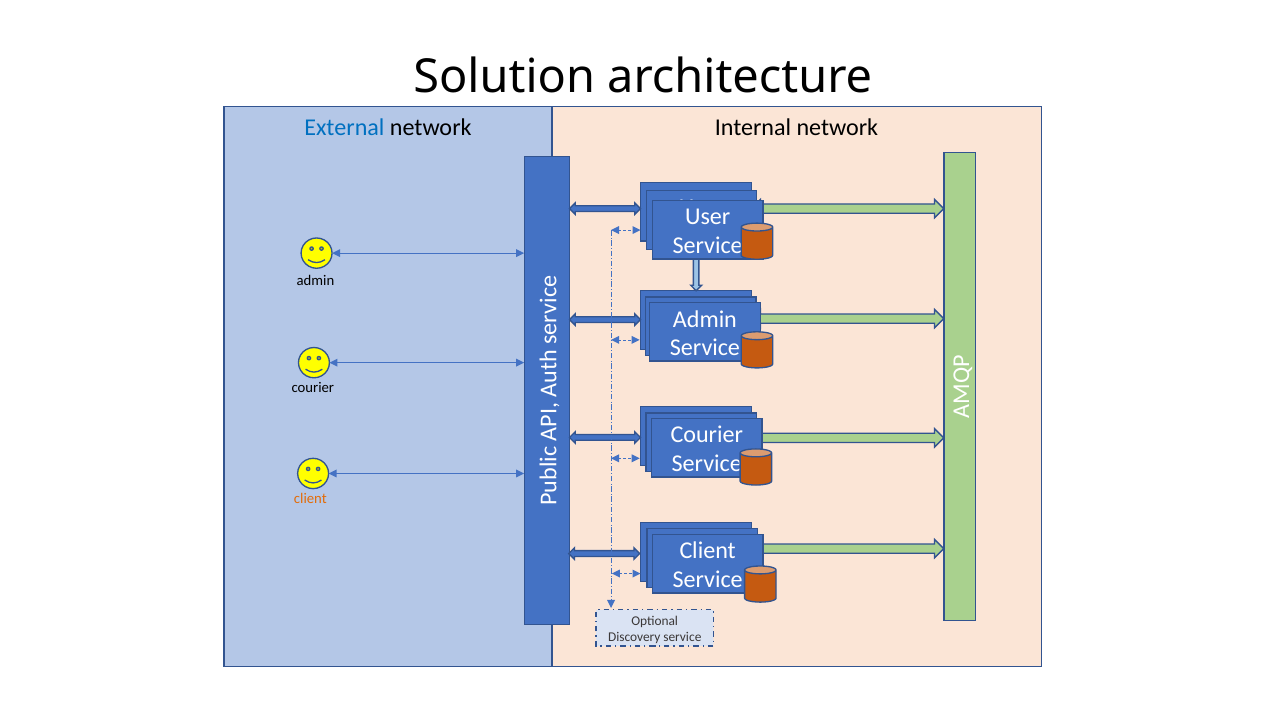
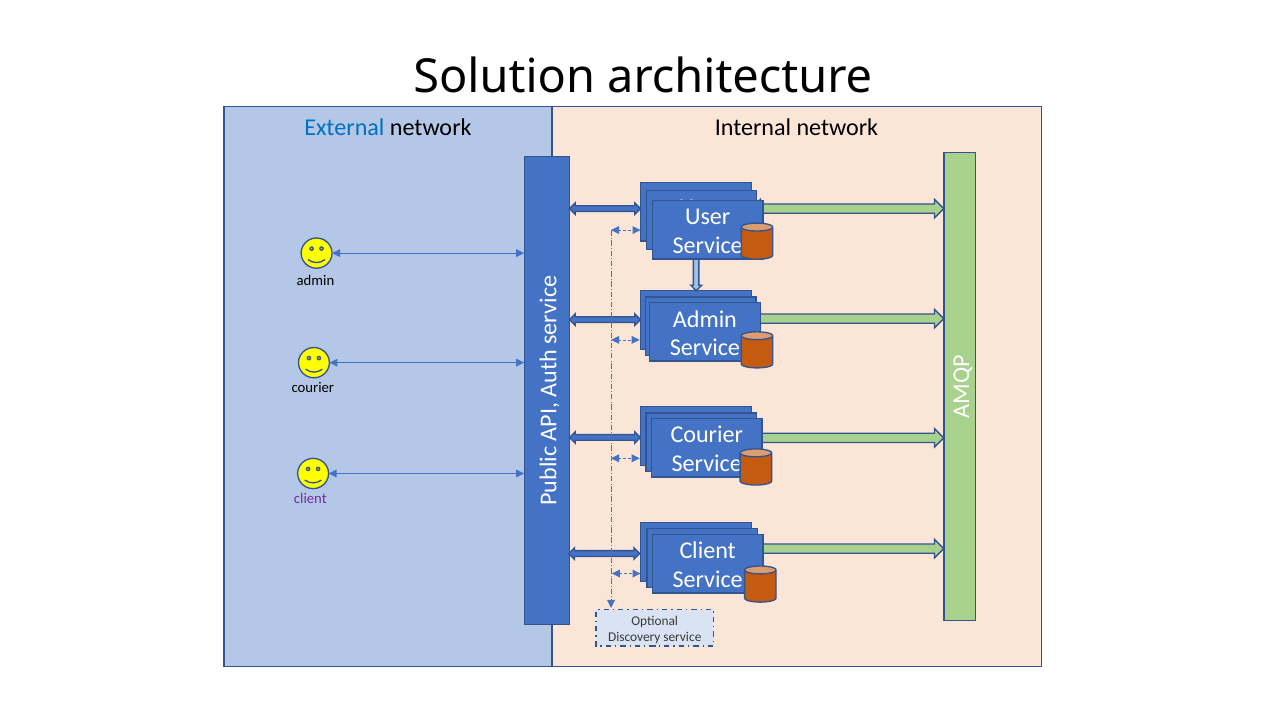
client colour: orange -> purple (310, 499)
